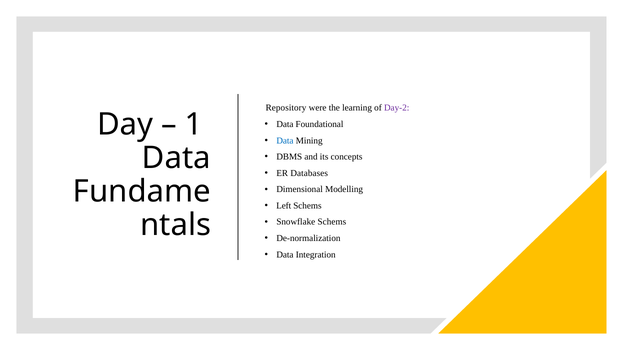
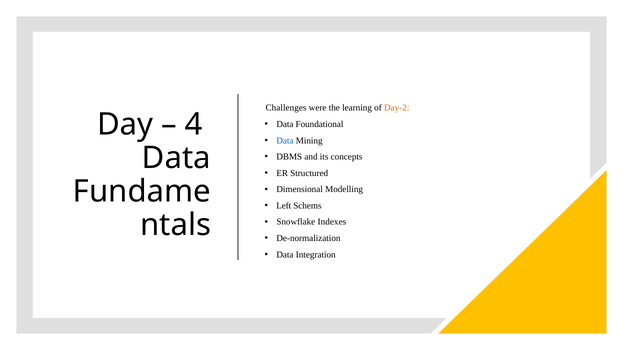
Repository: Repository -> Challenges (286, 108)
Day-2 colour: purple -> orange (397, 108)
1: 1 -> 4 (194, 124)
Databases: Databases -> Structured (309, 173)
Snowflake Schems: Schems -> Indexes (332, 222)
